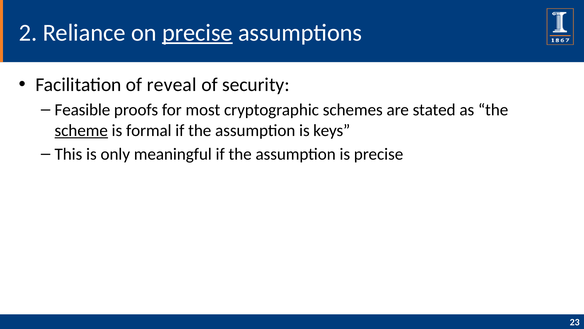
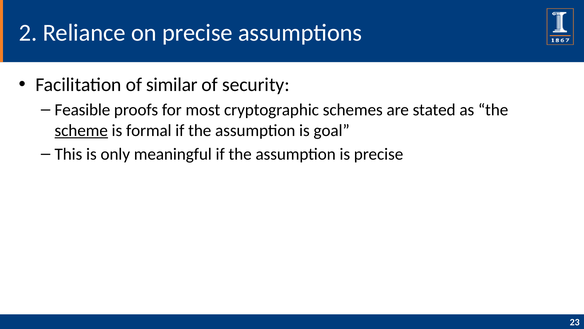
precise underline: present -> none (197, 33)
reveal: reveal -> similar (172, 85)
keys: keys -> goal (332, 130)
